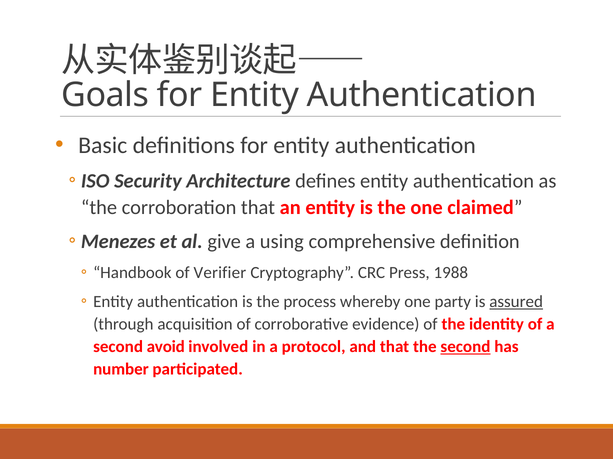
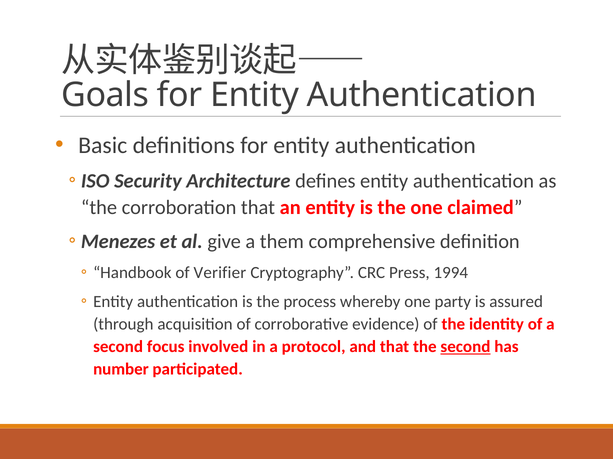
using: using -> them (282, 242)
1988: 1988 -> 1994 (451, 273)
assured underline: present -> none (516, 302)
avoid: avoid -> focus (166, 347)
